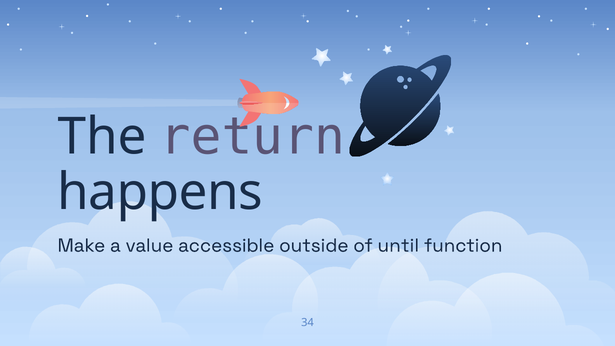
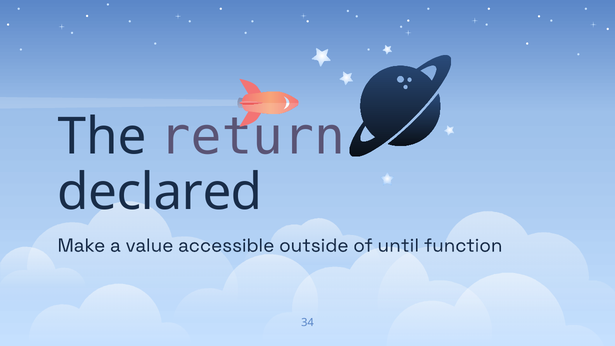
happens: happens -> declared (160, 192)
